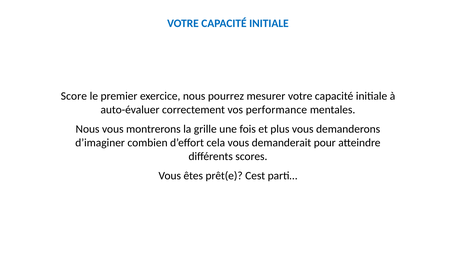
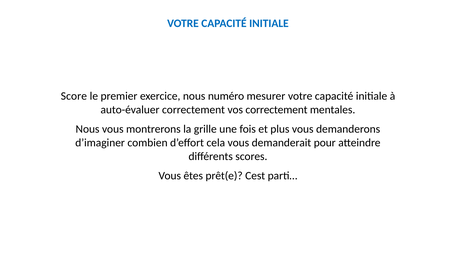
pourrez: pourrez -> numéro (226, 96)
vos performance: performance -> correctement (277, 110)
